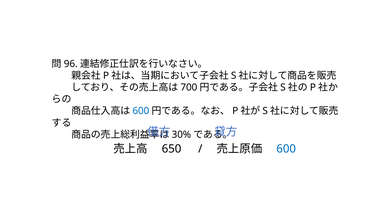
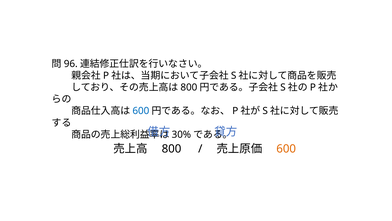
700: 700 -> 800 (189, 87)
650: 650 -> 800 (172, 148)
600 colour: blue -> orange (286, 148)
